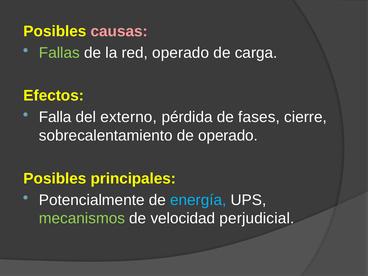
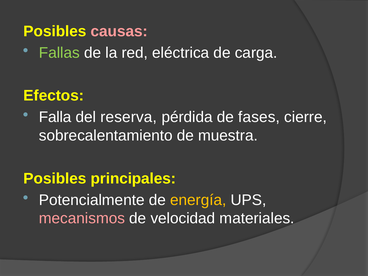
red operado: operado -> eléctrica (181, 53)
externo: externo -> reserva (129, 117)
de operado: operado -> muestra (228, 136)
energía colour: light blue -> yellow (198, 200)
mecanismos colour: light green -> pink (82, 218)
perjudicial: perjudicial -> materiales (257, 218)
